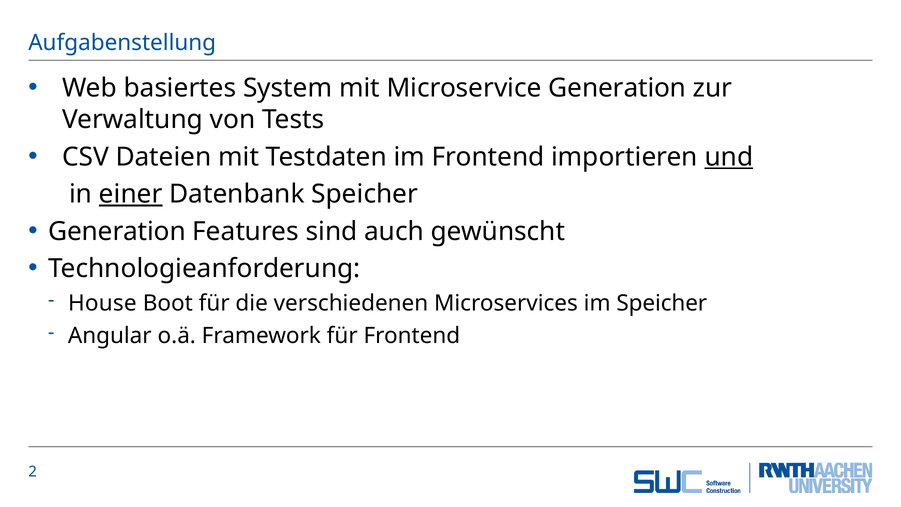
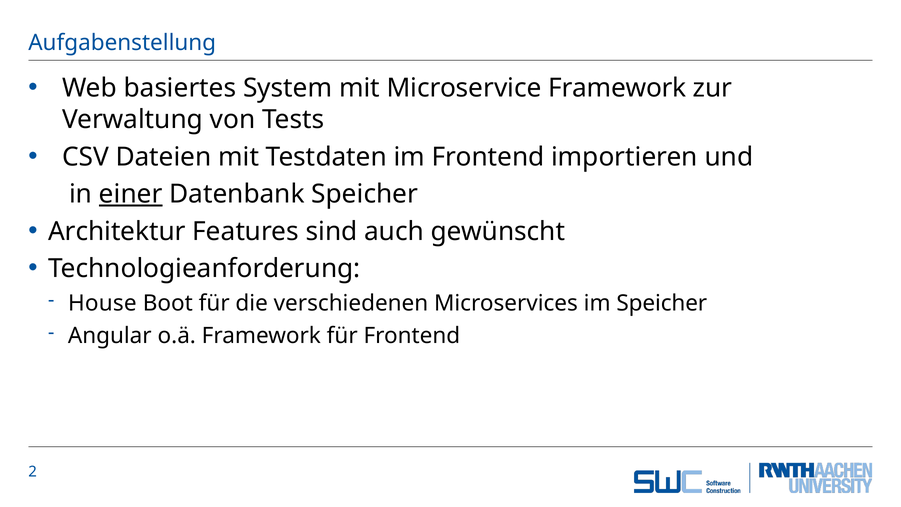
Microservice Generation: Generation -> Framework (617, 88)
und underline: present -> none (729, 157)
Generation: Generation -> Architektur (117, 231)
